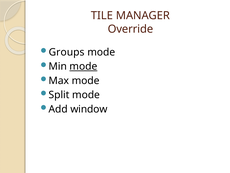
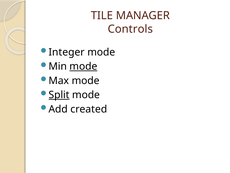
Override: Override -> Controls (130, 29)
Groups: Groups -> Integer (67, 52)
Split underline: none -> present (59, 95)
window: window -> created (89, 109)
